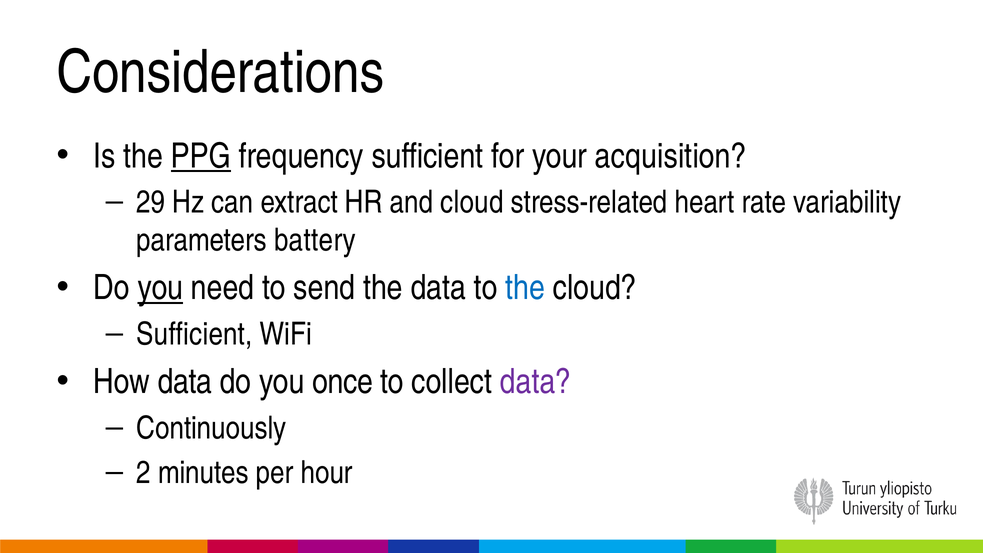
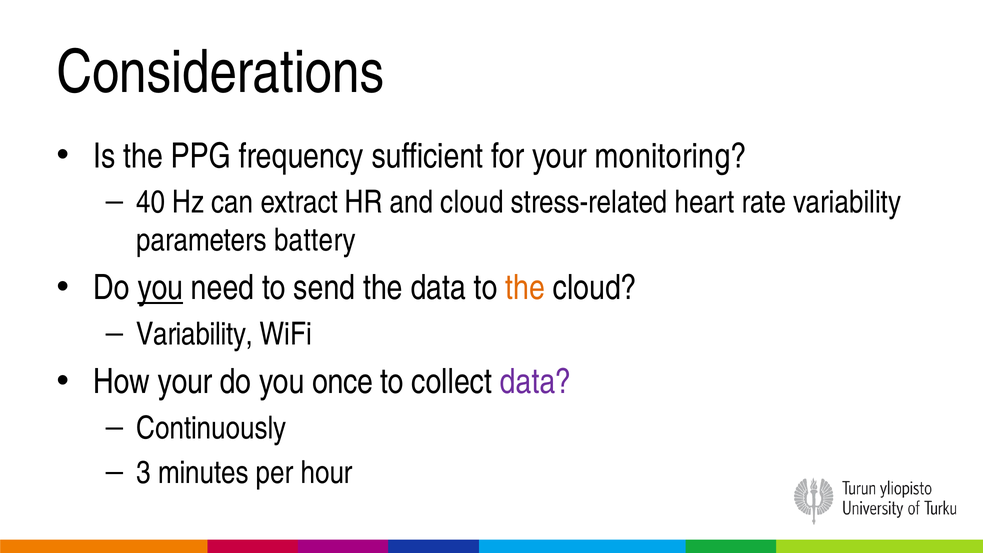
PPG underline: present -> none (201, 156)
acquisition: acquisition -> monitoring (671, 156)
29: 29 -> 40 (151, 202)
the colour: blue -> orange (525, 288)
Sufficient: Sufficient -> Variability (195, 334)
How data: data -> your (185, 382)
2: 2 -> 3 (144, 473)
